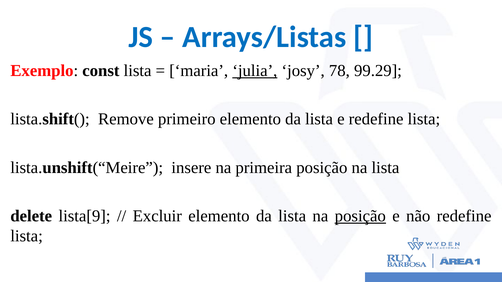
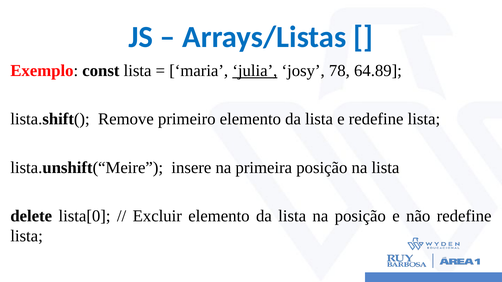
99.29: 99.29 -> 64.89 (378, 71)
lista[9: lista[9 -> lista[0 (85, 216)
posição underline: present -> none (360, 216)
